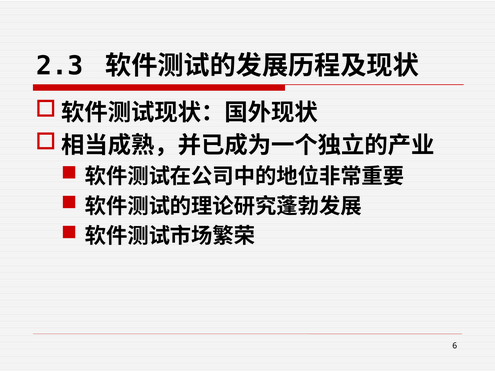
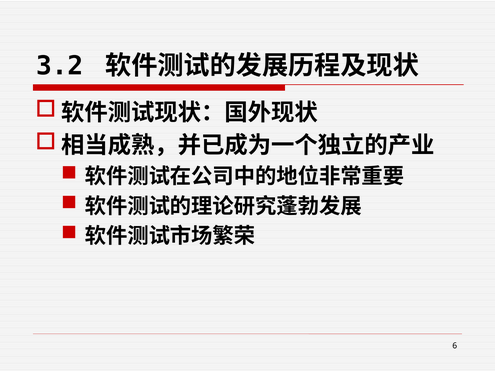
2.3: 2.3 -> 3.2 (60, 66)
